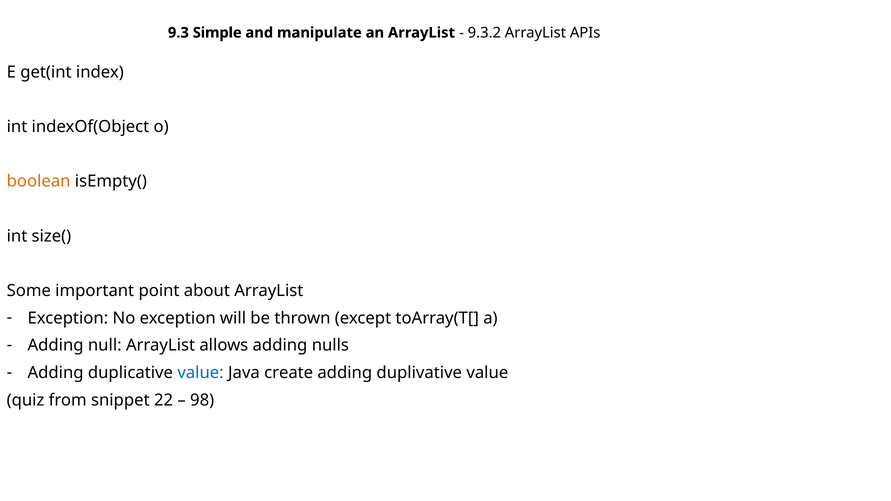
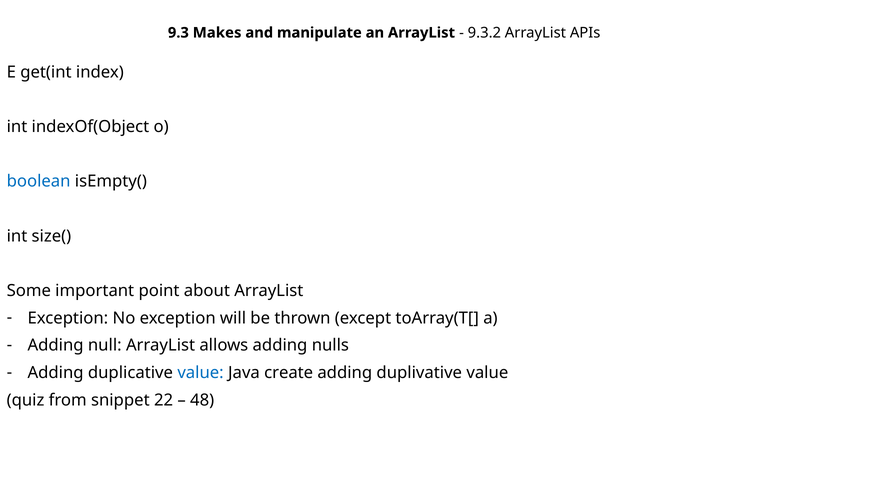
Simple: Simple -> Makes (217, 33)
boolean colour: orange -> blue (39, 182)
98: 98 -> 48 (202, 400)
